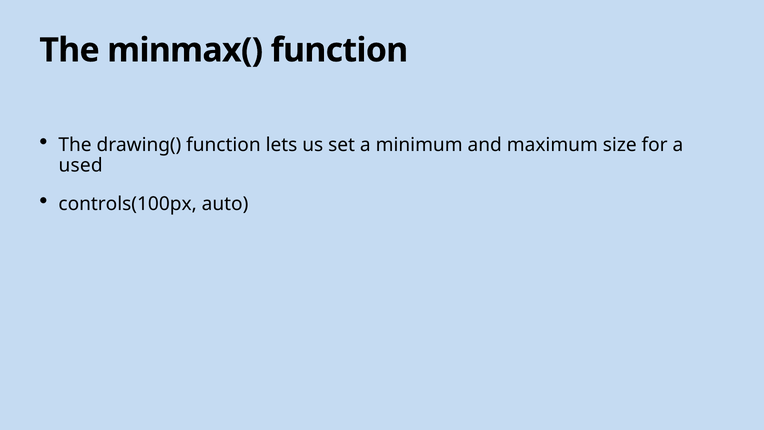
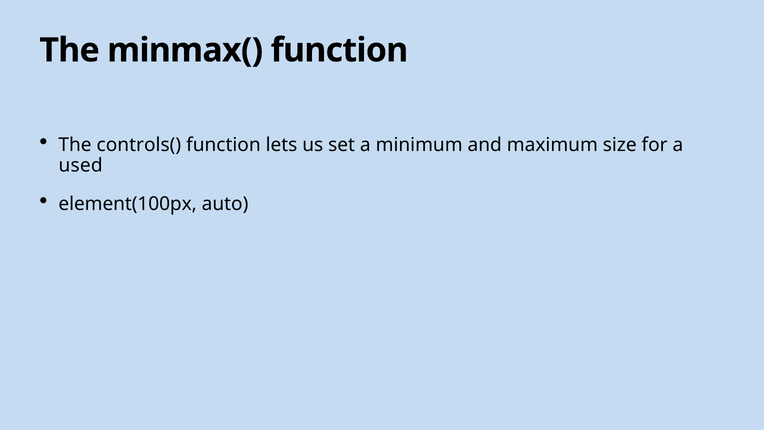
drawing(: drawing( -> controls( (139, 145)
controls(100px: controls(100px -> element(100px (128, 204)
